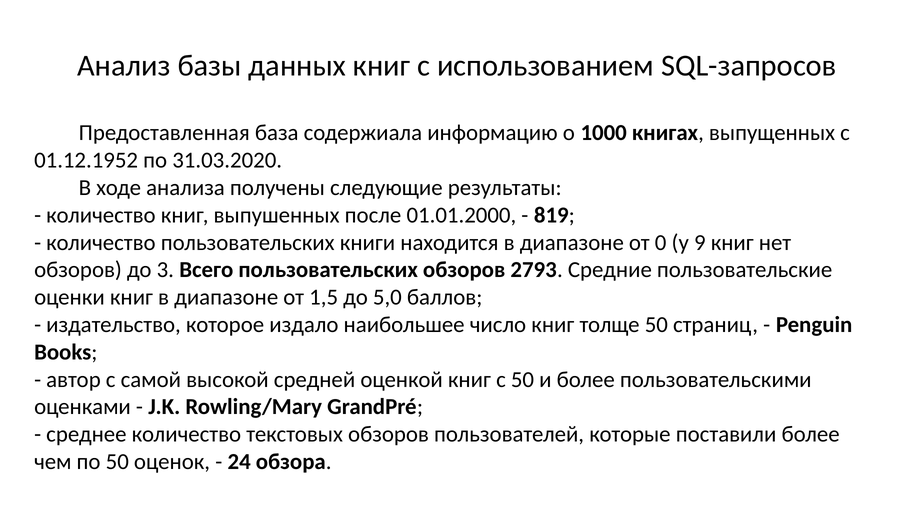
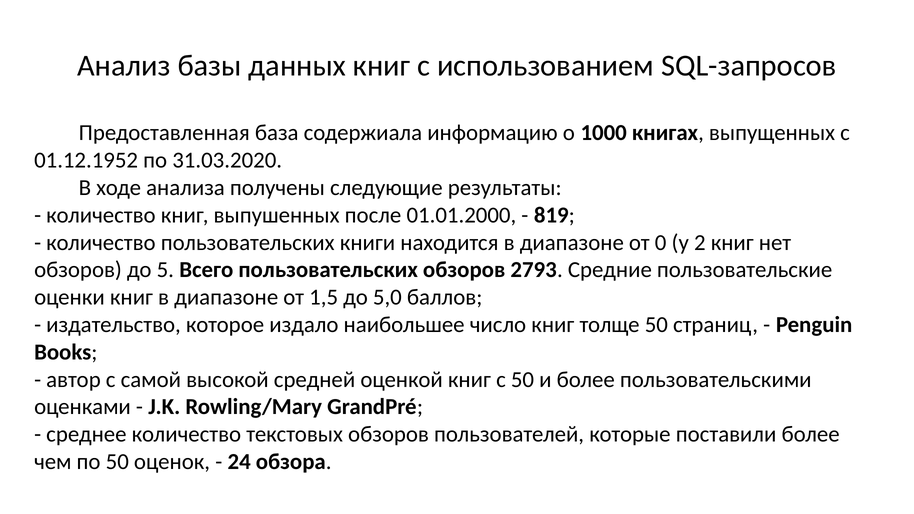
9: 9 -> 2 (700, 243)
3: 3 -> 5 (165, 270)
